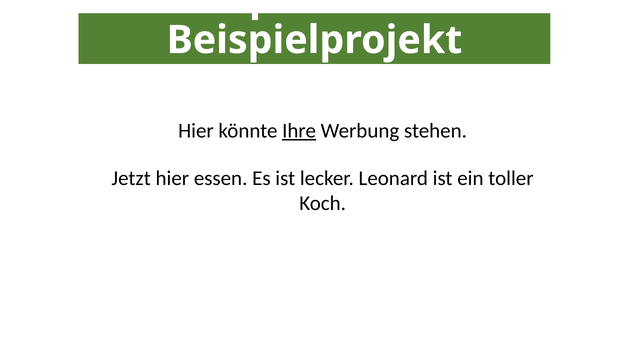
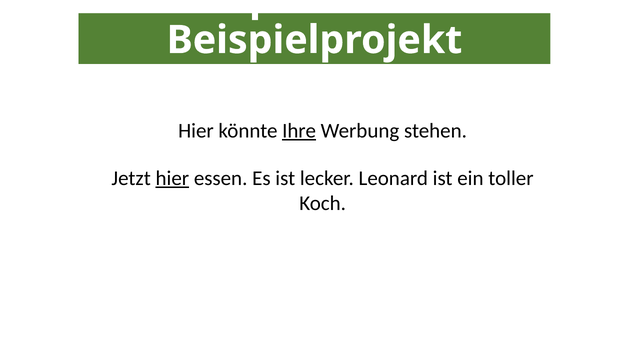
hier underline: none -> present (172, 178)
